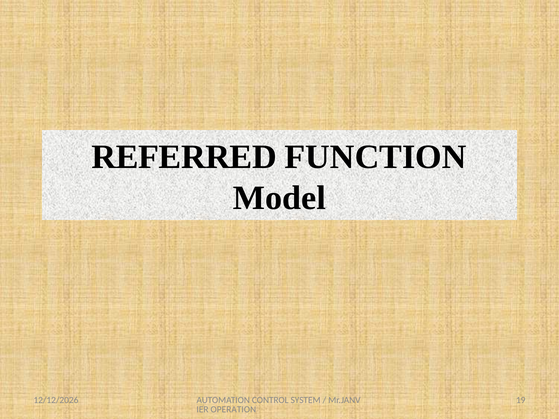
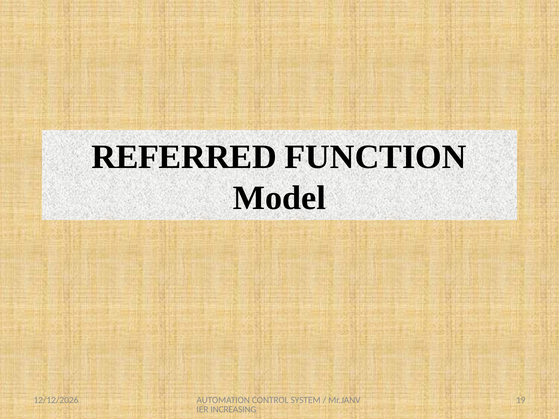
OPERATION: OPERATION -> INCREASING (233, 410)
